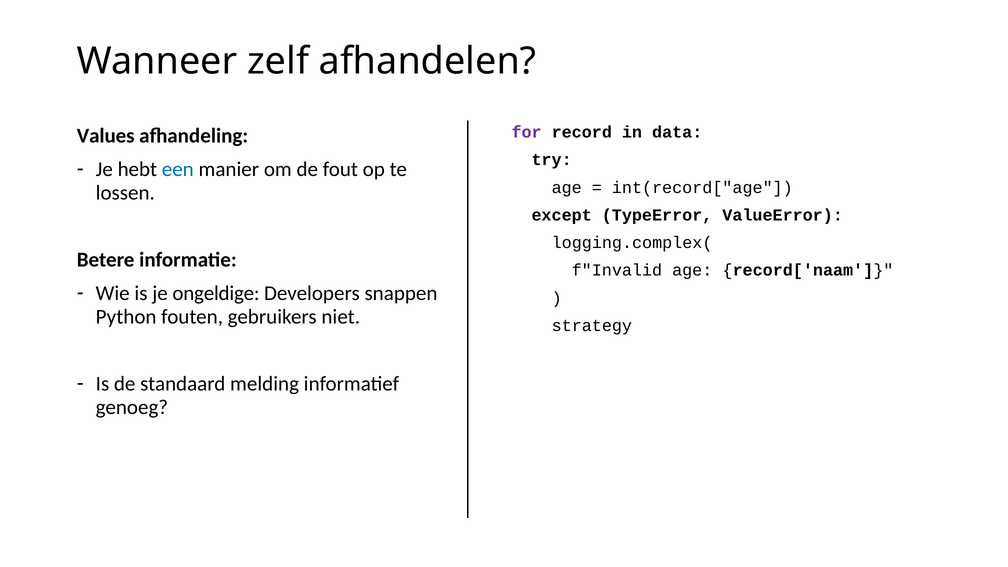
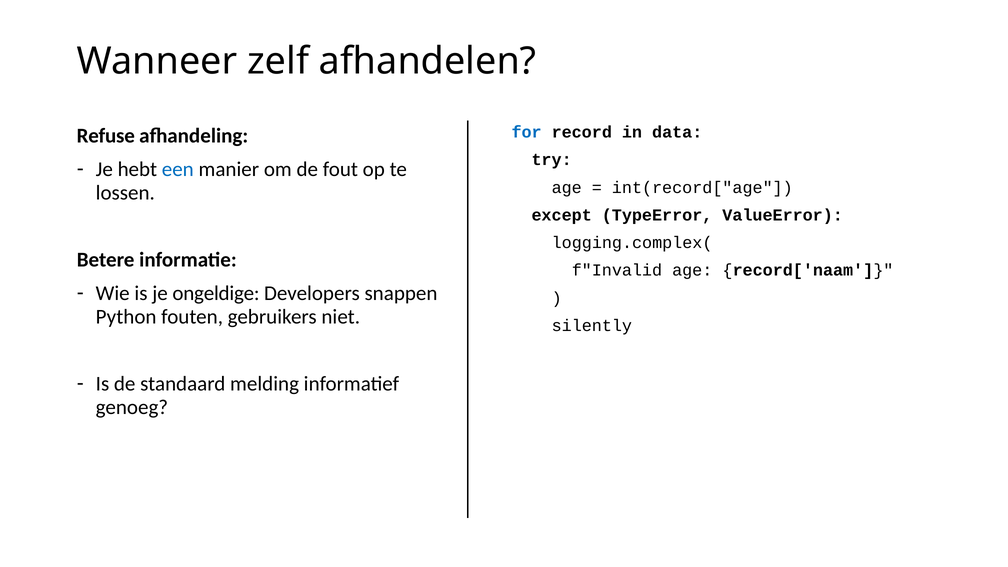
for colour: purple -> blue (527, 132)
Values: Values -> Refuse (106, 136)
strategy: strategy -> silently (592, 326)
